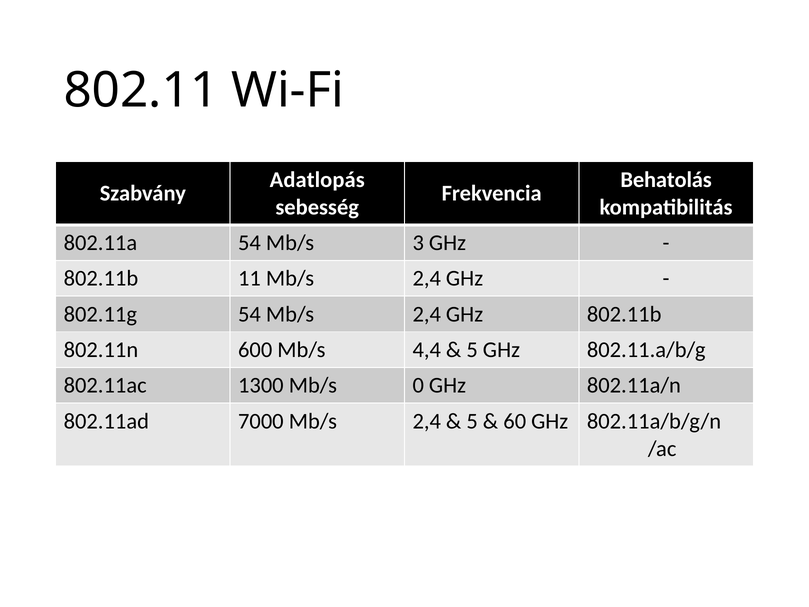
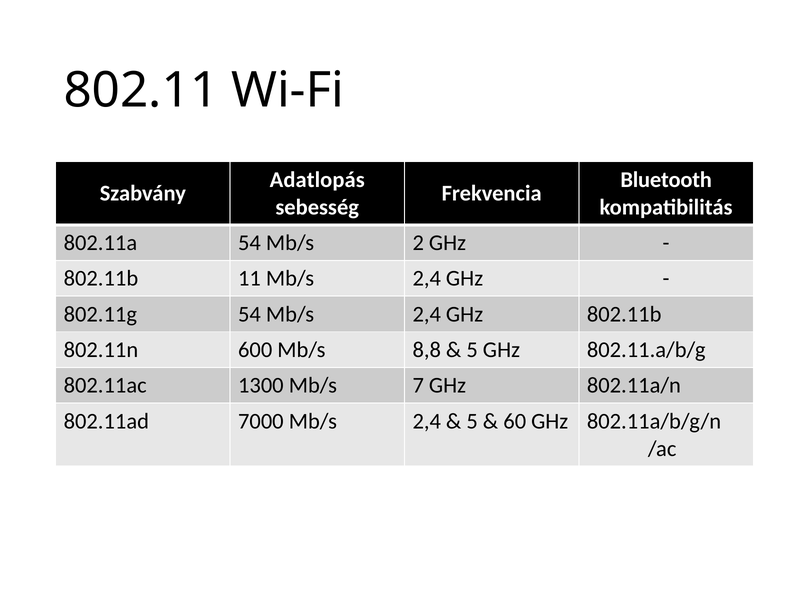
Behatolás: Behatolás -> Bluetooth (666, 180)
3: 3 -> 2 (418, 243)
4,4: 4,4 -> 8,8 (427, 350)
0: 0 -> 7 (418, 385)
